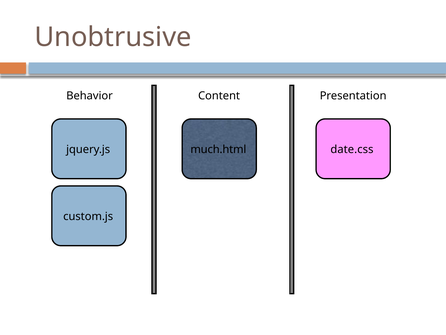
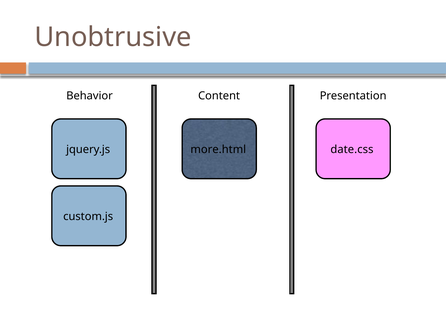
much.html: much.html -> more.html (218, 149)
